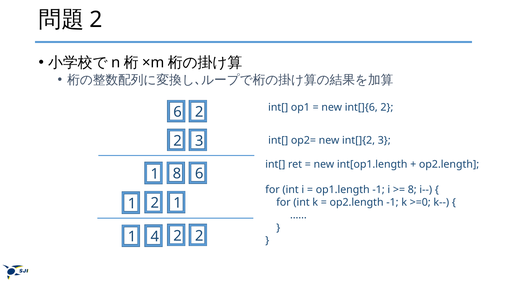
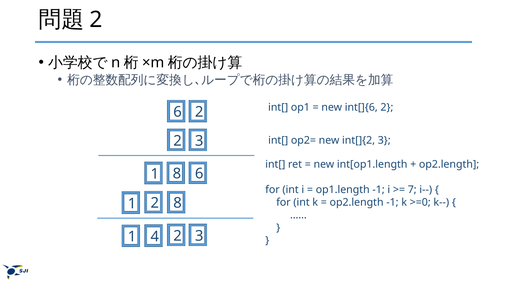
8: 8 -> 7 (412, 190)
2 1: 1 -> 8 (178, 203)
2: 2 -> 3 (199, 236)
